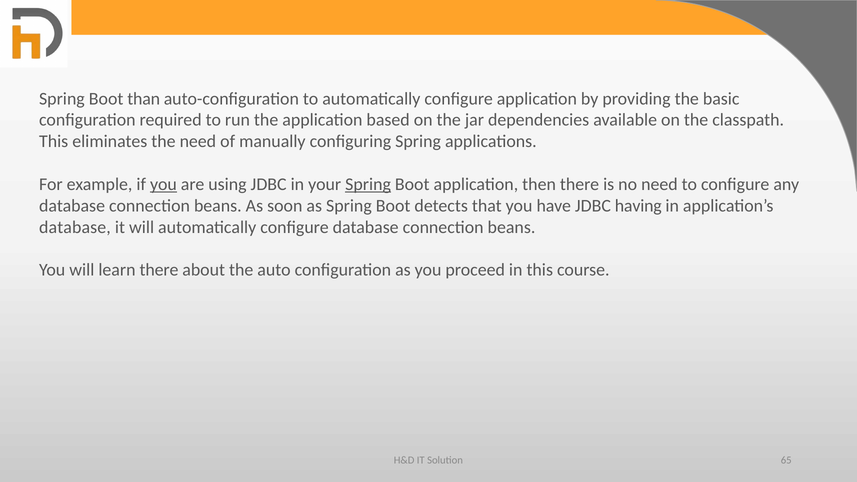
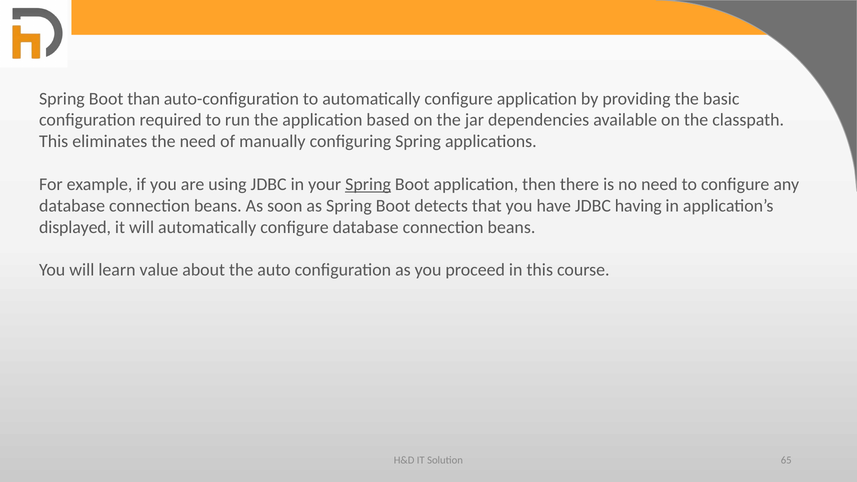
you underline: present -> none (163, 184)
database: database -> displayed (75, 227)
learn there: there -> value (159, 270)
